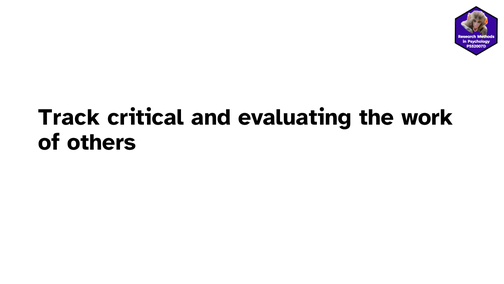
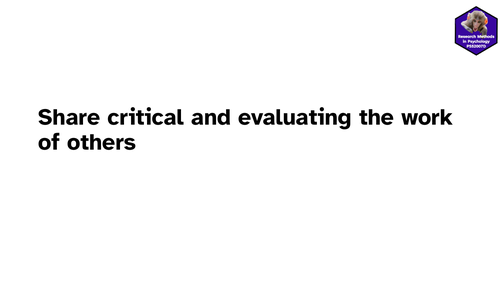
Track: Track -> Share (69, 117)
